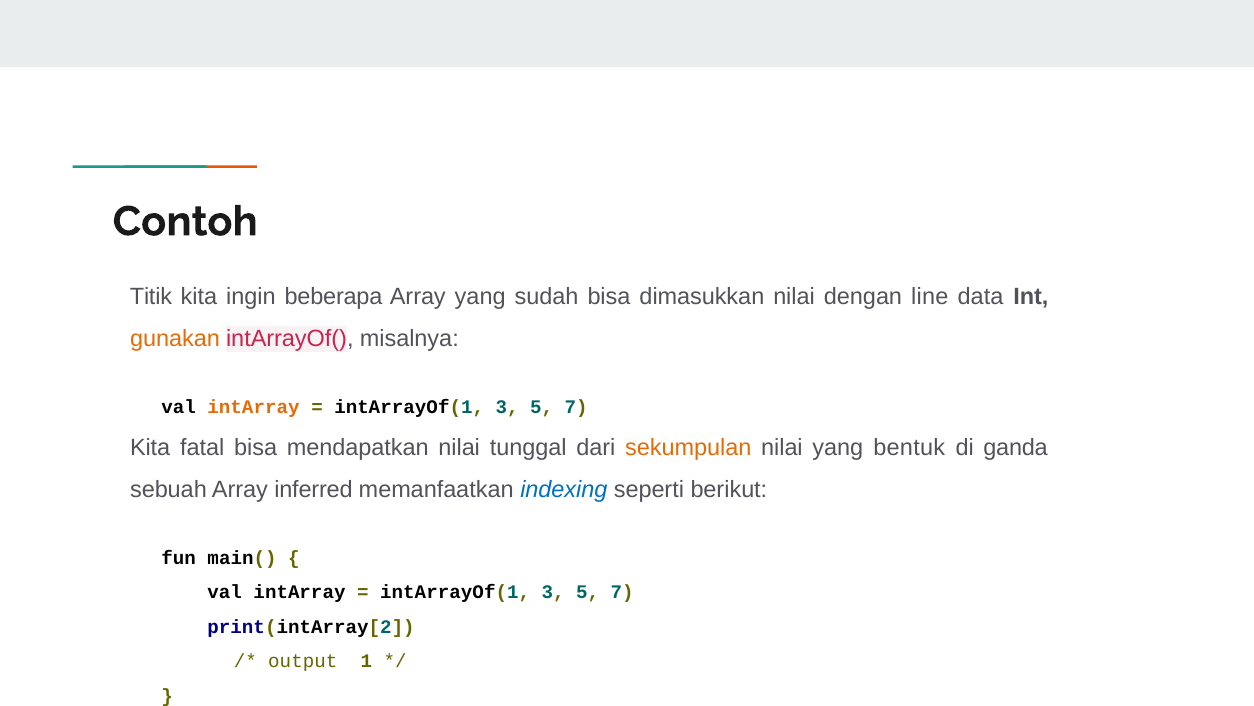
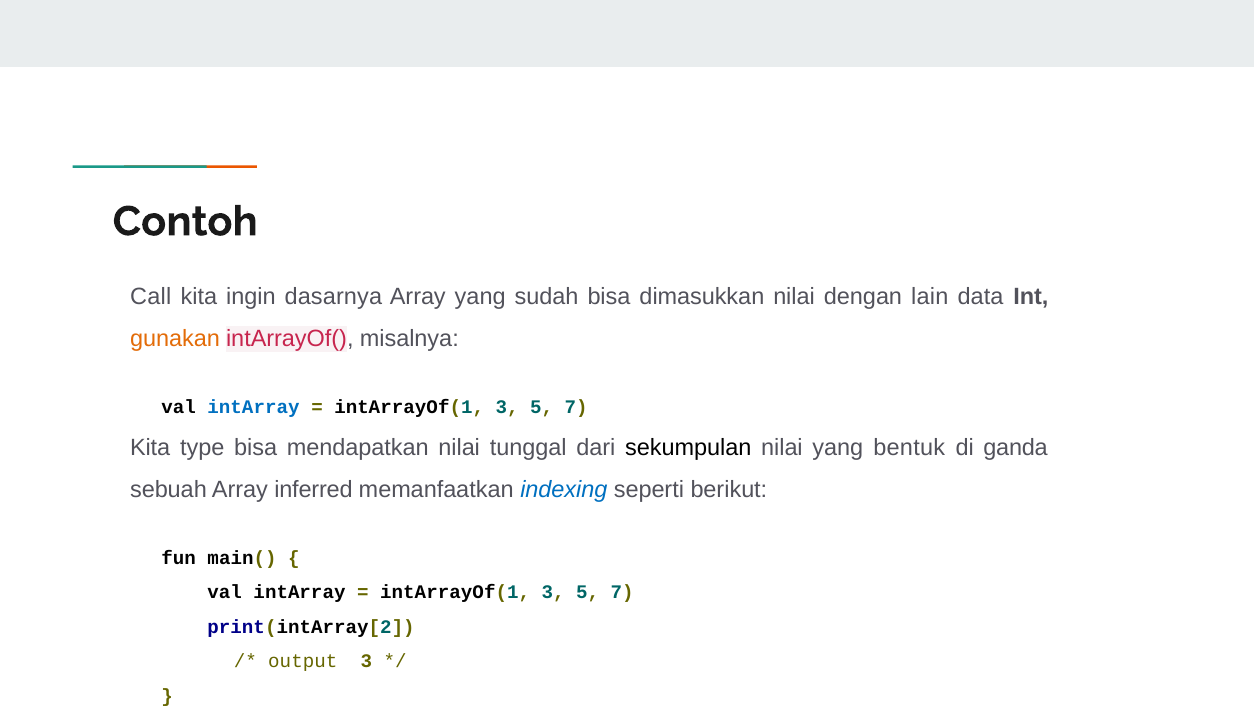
Titik: Titik -> Call (151, 297)
beberapa: beberapa -> dasarnya (333, 297)
line: line -> lain (930, 297)
intArray colour: orange -> blue (254, 407)
fatal: fatal -> type (202, 447)
sekumpulan colour: orange -> black (688, 447)
output 1: 1 -> 3 (366, 661)
